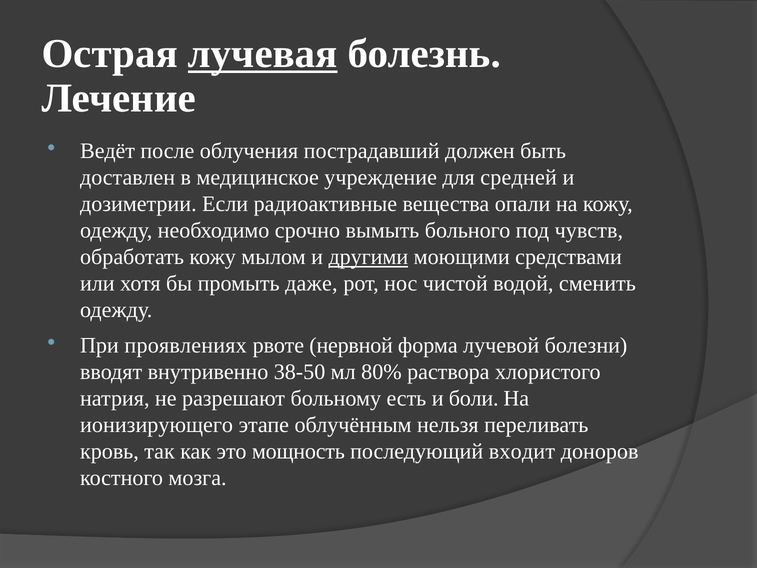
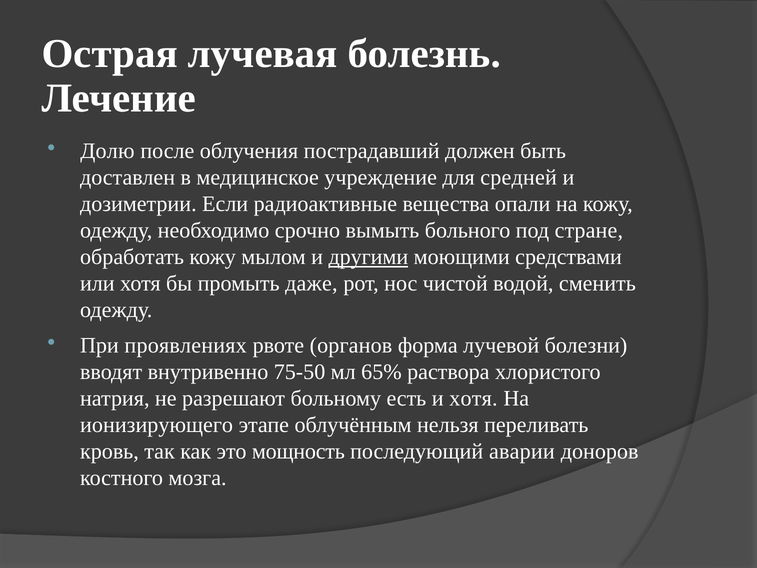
лучевая underline: present -> none (263, 54)
Ведёт: Ведёт -> Долю (107, 151)
чувств: чувств -> стране (589, 230)
нервной: нервной -> органов (351, 345)
38-50: 38-50 -> 75-50 (300, 372)
80%: 80% -> 65% (381, 372)
и боли: боли -> хотя (473, 398)
входит: входит -> аварии (522, 451)
